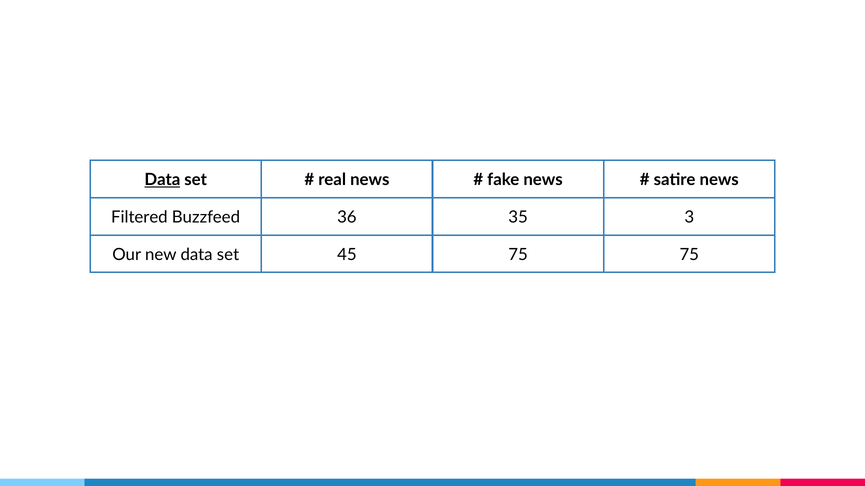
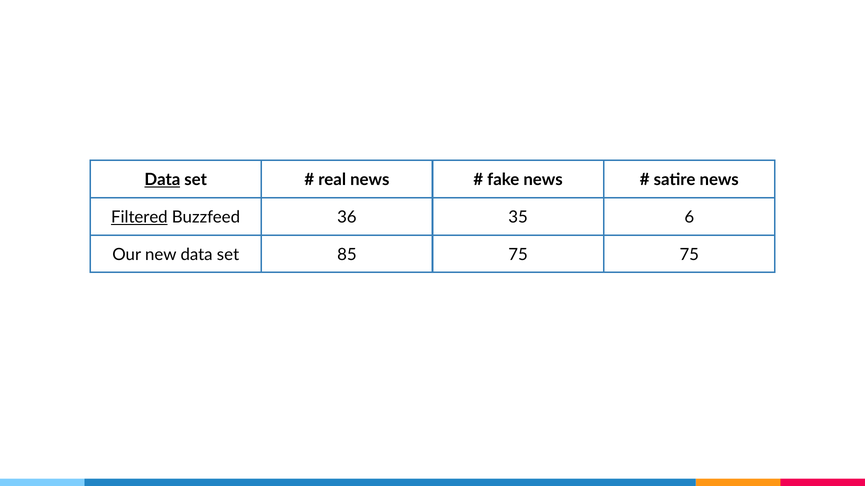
Filtered underline: none -> present (139, 218)
3: 3 -> 6 (689, 218)
45: 45 -> 85 (347, 255)
